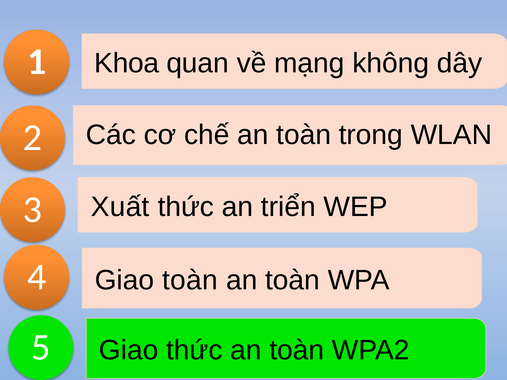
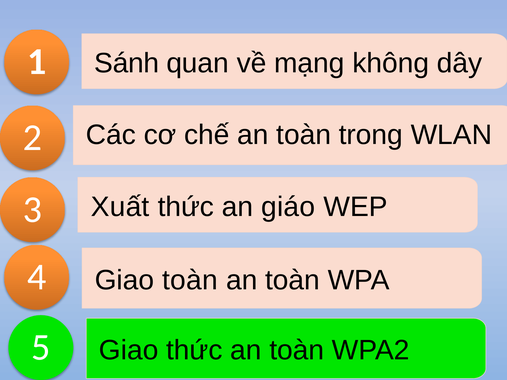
Khoa: Khoa -> Sánh (127, 63)
triển: triển -> giáo (288, 207)
